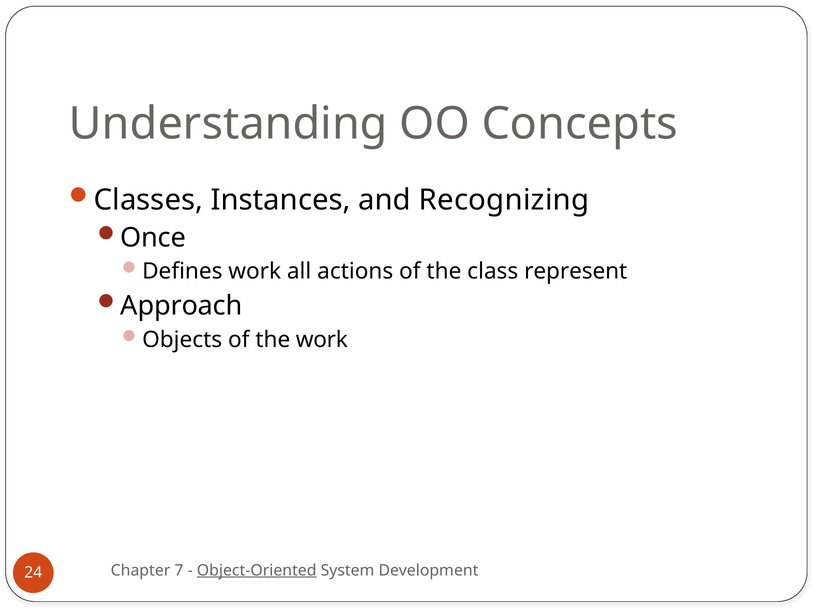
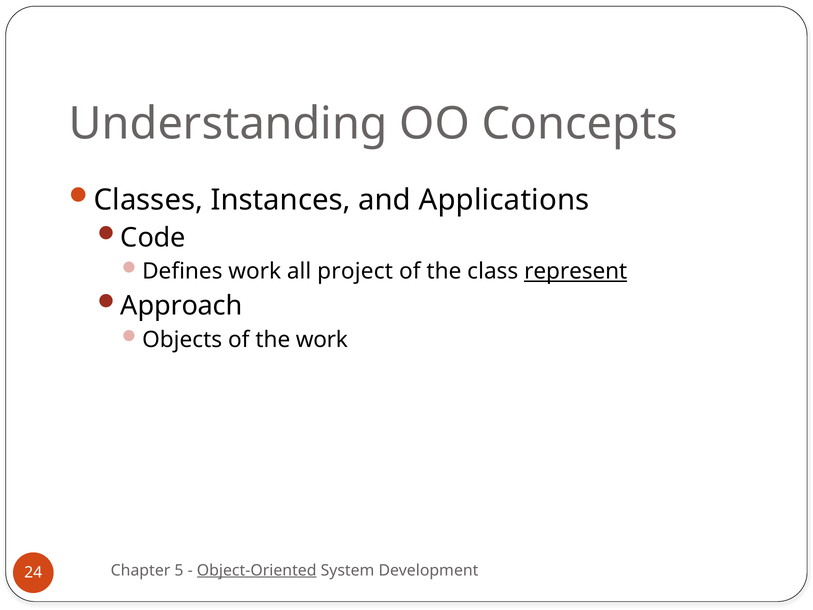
Recognizing: Recognizing -> Applications (504, 200)
Once: Once -> Code (153, 238)
actions: actions -> project (355, 271)
represent underline: none -> present (576, 271)
7: 7 -> 5 (179, 570)
